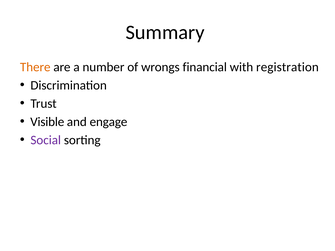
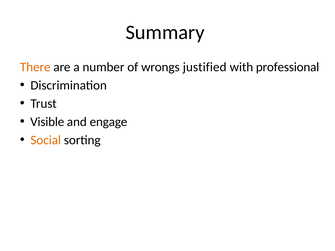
financial: financial -> justified (205, 67)
registration: registration -> professional (288, 67)
Social colour: purple -> orange (46, 140)
